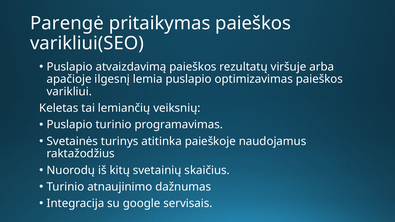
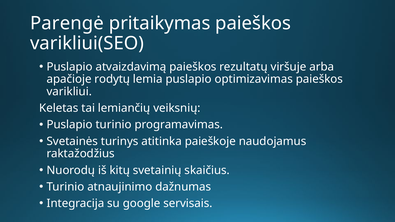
ilgesnį: ilgesnį -> rodytų (112, 79)
